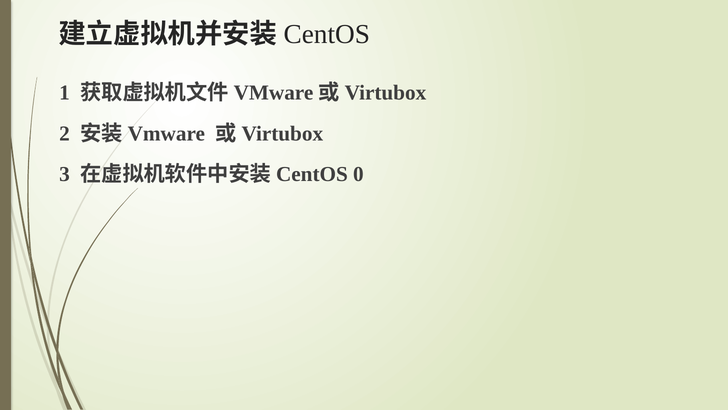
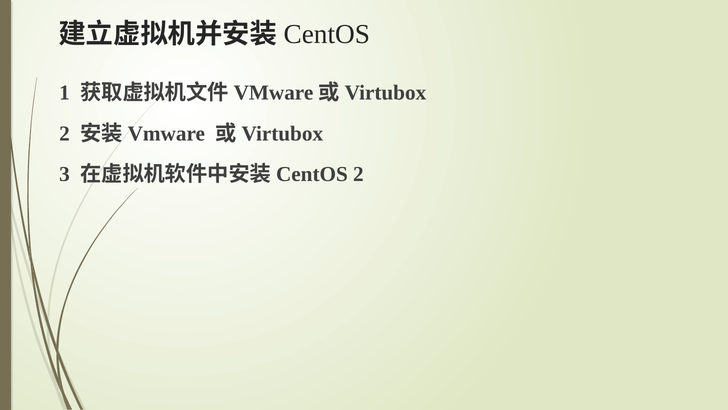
0: 0 -> 2 (358, 174)
